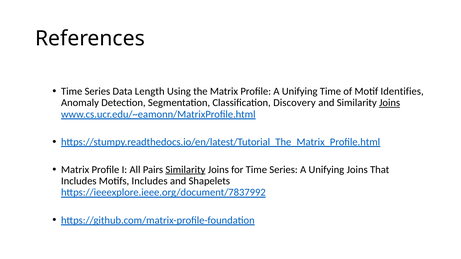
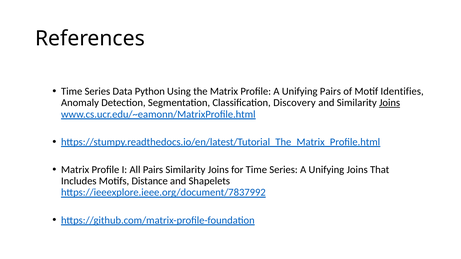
Length: Length -> Python (150, 91)
Unifying Time: Time -> Pairs (330, 91)
Similarity underline: present -> none (185, 170)
Motifs Includes: Includes -> Distance (150, 181)
